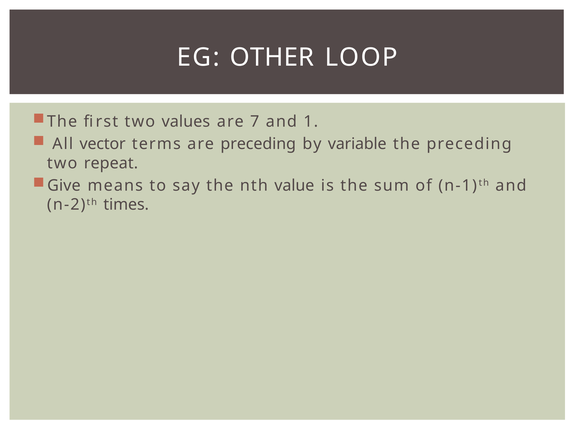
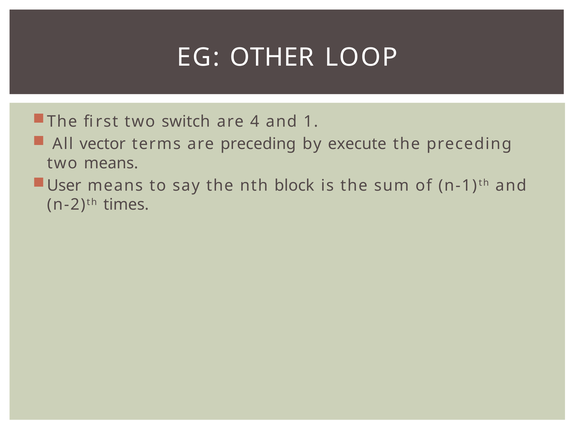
values: values -> switch (186, 122)
7: 7 -> 4 (255, 122)
variable: variable -> execute (357, 144)
two repeat: repeat -> means (111, 163)
Give: Give -> User (64, 186)
value: value -> block (294, 186)
